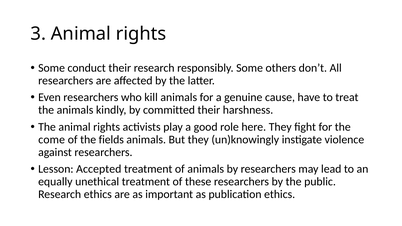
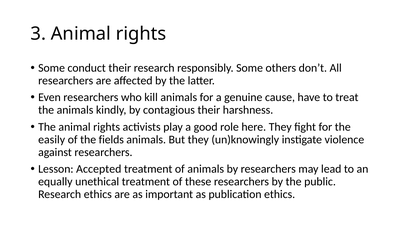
committed: committed -> contagious (169, 110)
come: come -> easily (52, 140)
